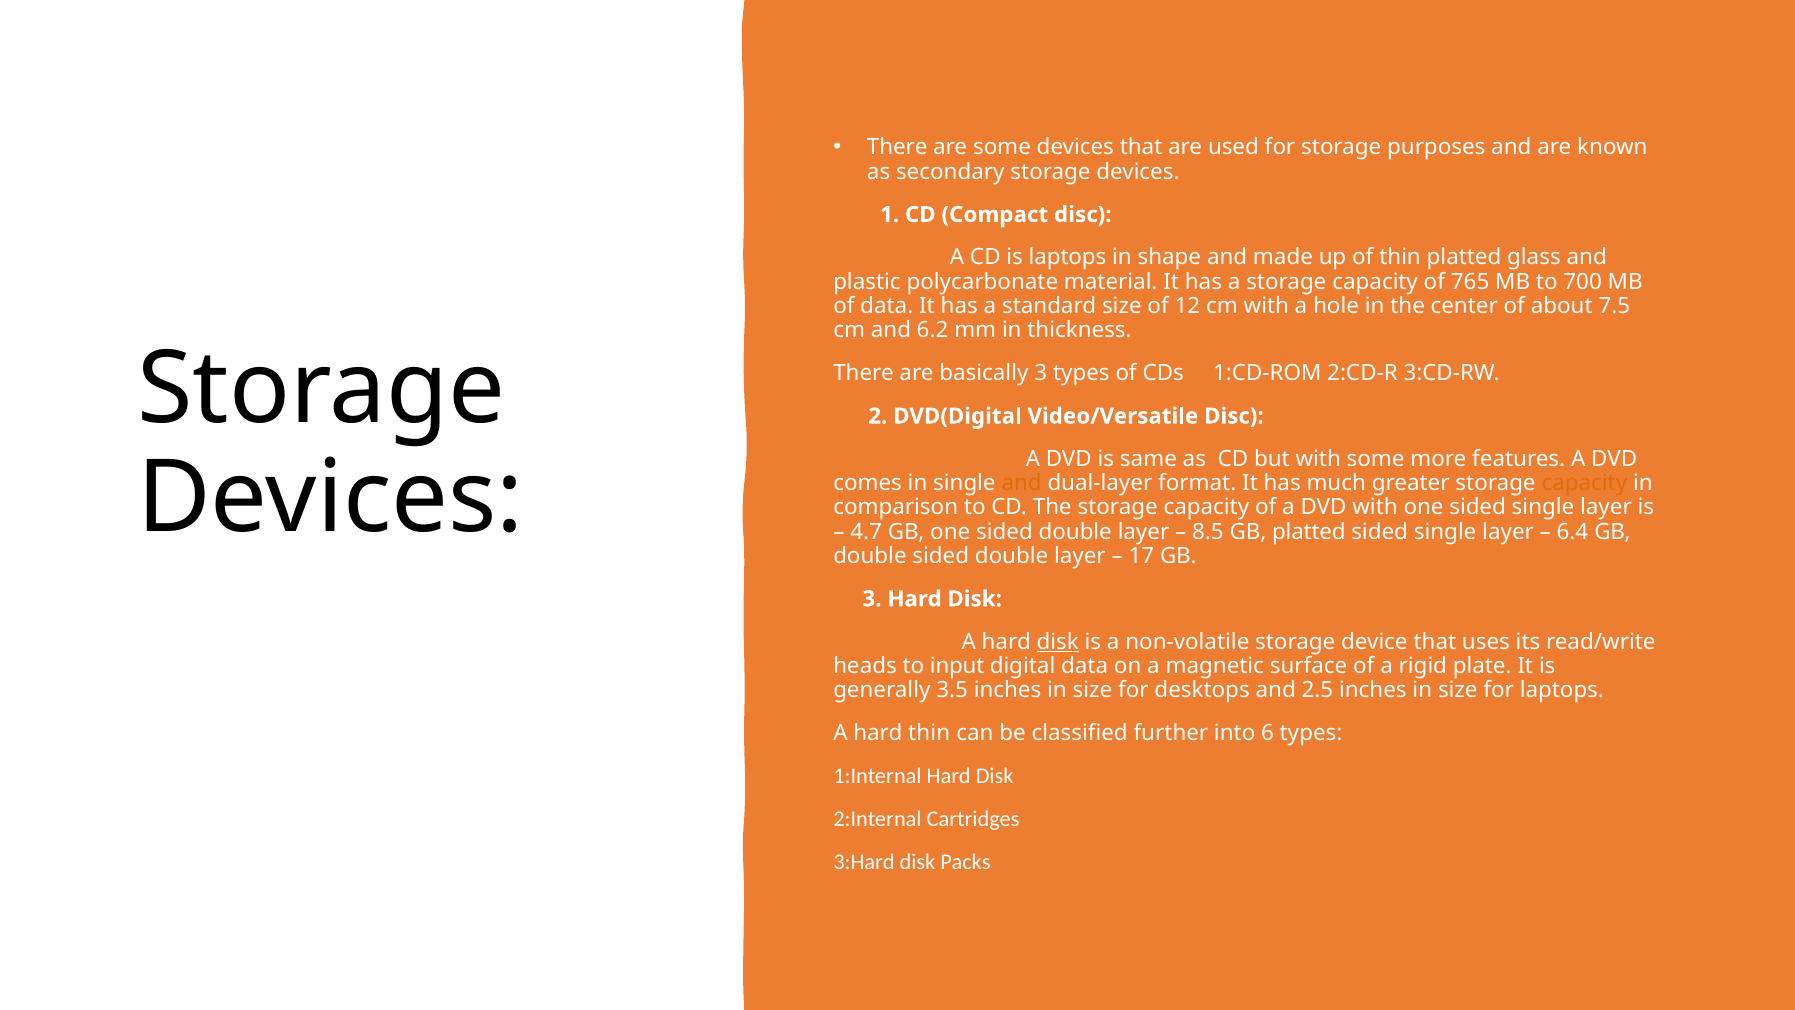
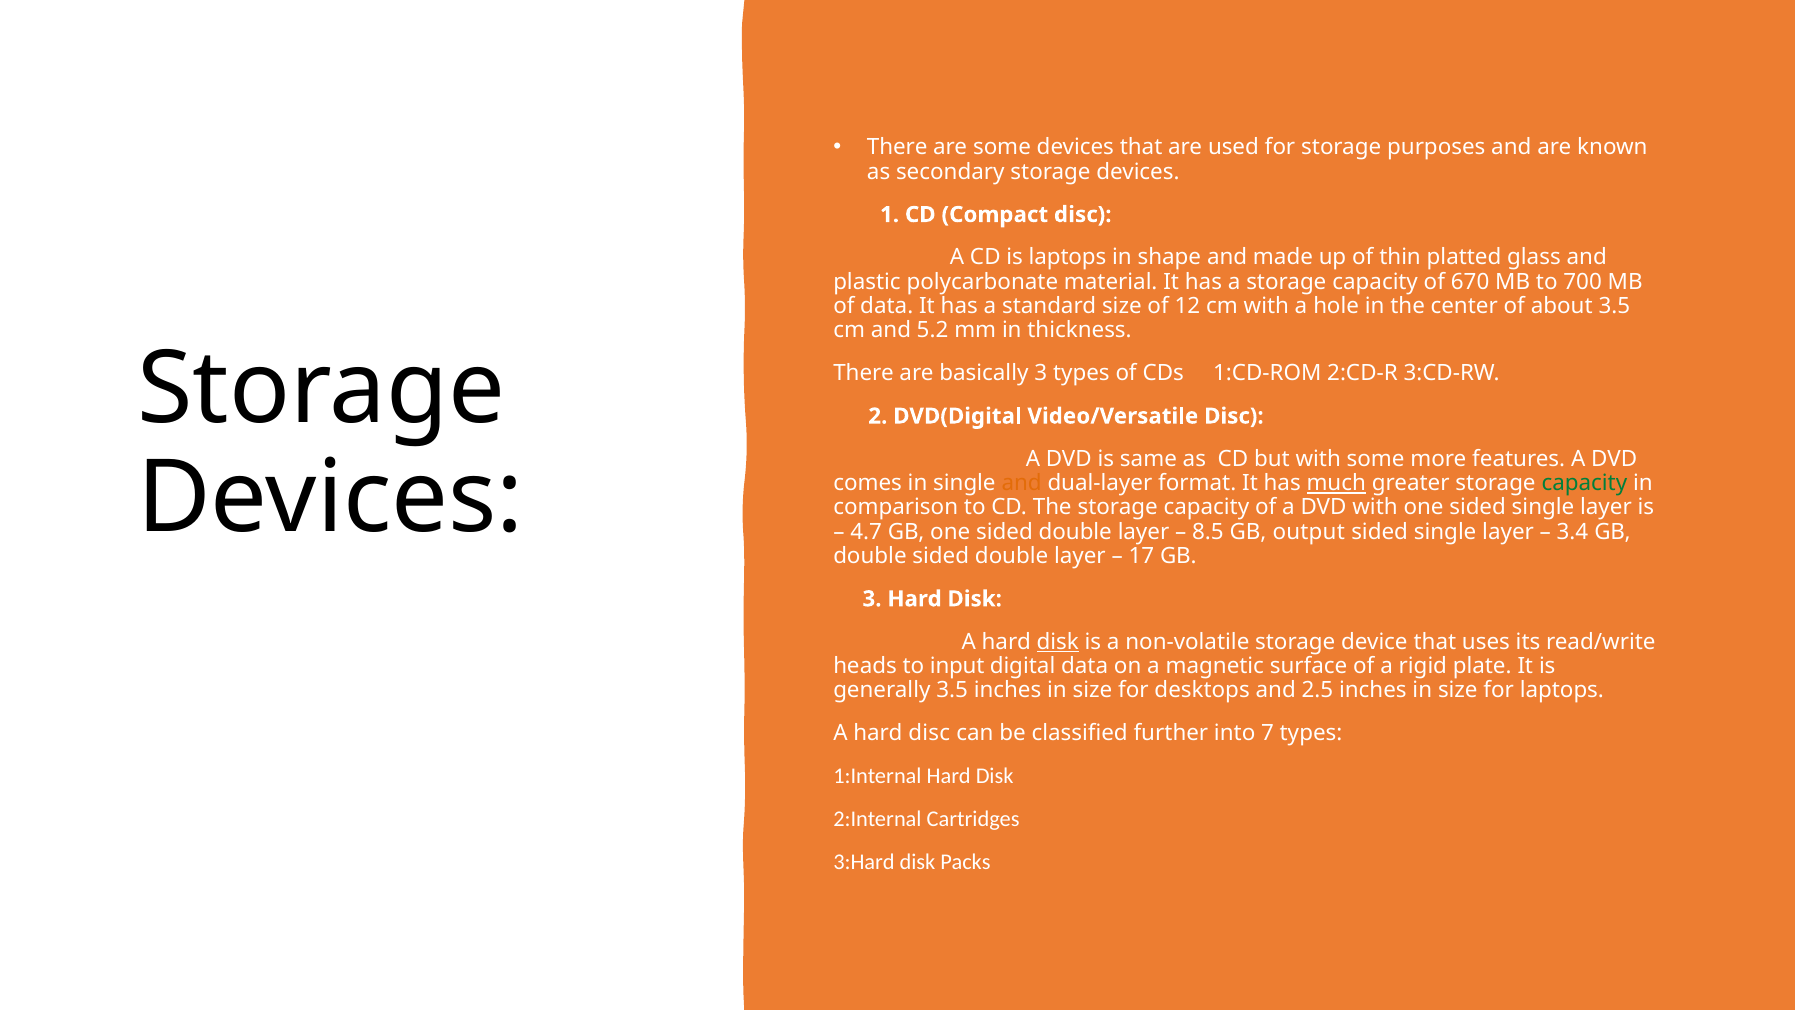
765: 765 -> 670 (1470, 282)
about 7.5: 7.5 -> 3.5 (1614, 306)
6.2: 6.2 -> 5.2 (933, 330)
much underline: none -> present (1336, 483)
capacity colour: orange -> green (1584, 483)
GB platted: platted -> output (1309, 532)
6.4: 6.4 -> 3.4 (1572, 532)
hard thin: thin -> disc (929, 733)
6: 6 -> 7 (1267, 733)
